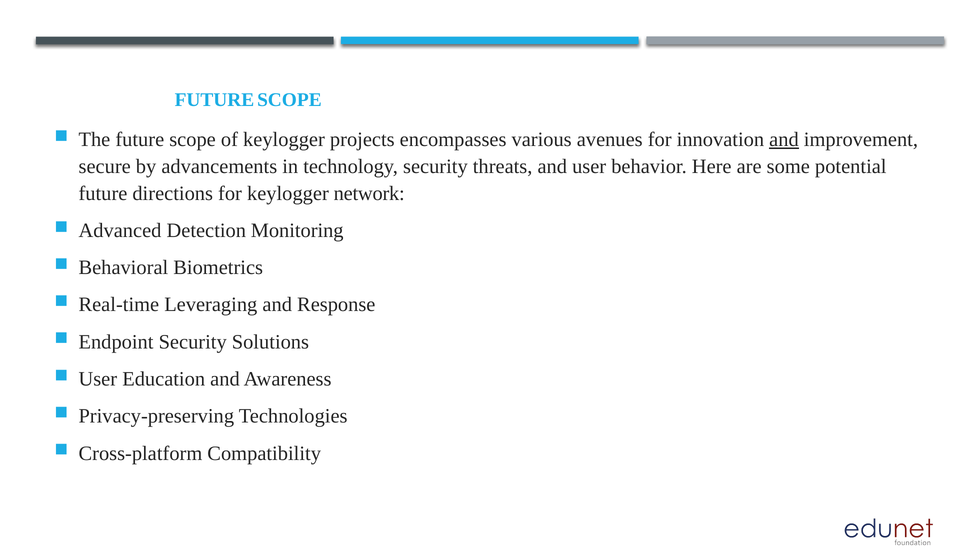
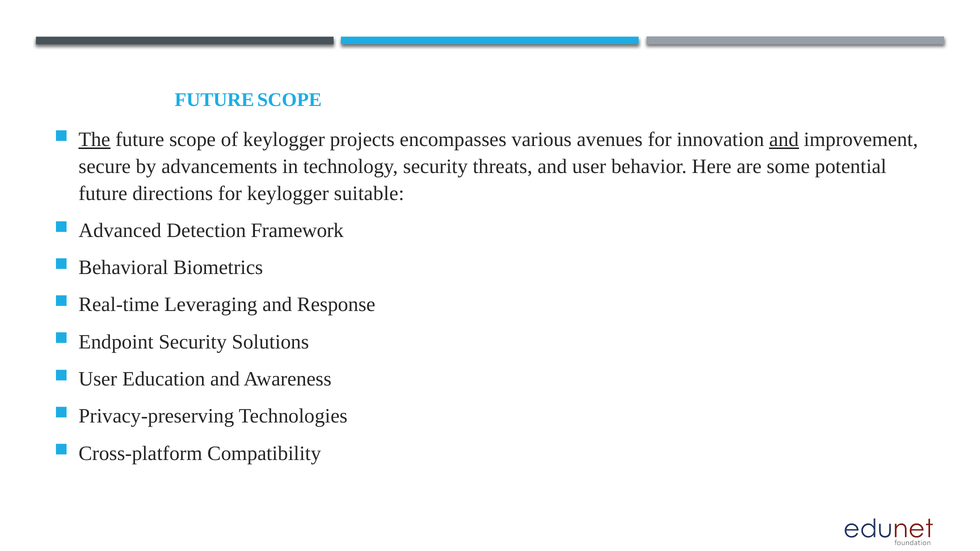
The underline: none -> present (94, 140)
network: network -> suitable (369, 193)
Monitoring: Monitoring -> Framework (297, 231)
